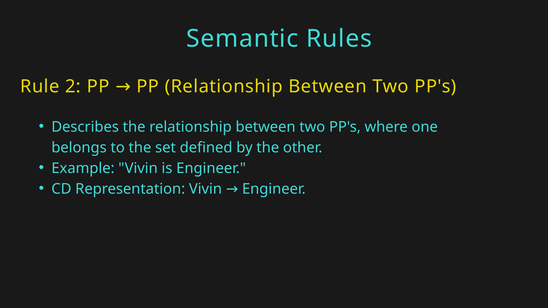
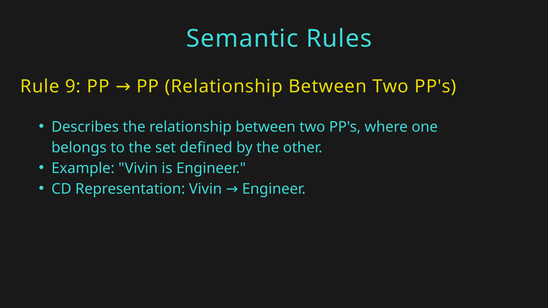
2: 2 -> 9 (73, 87)
